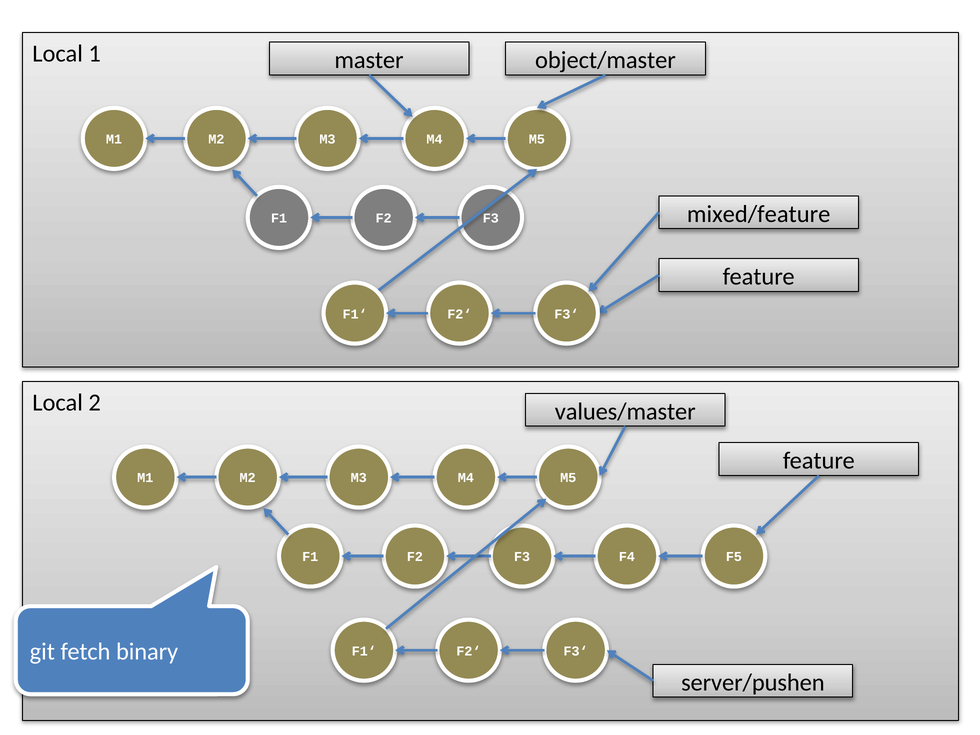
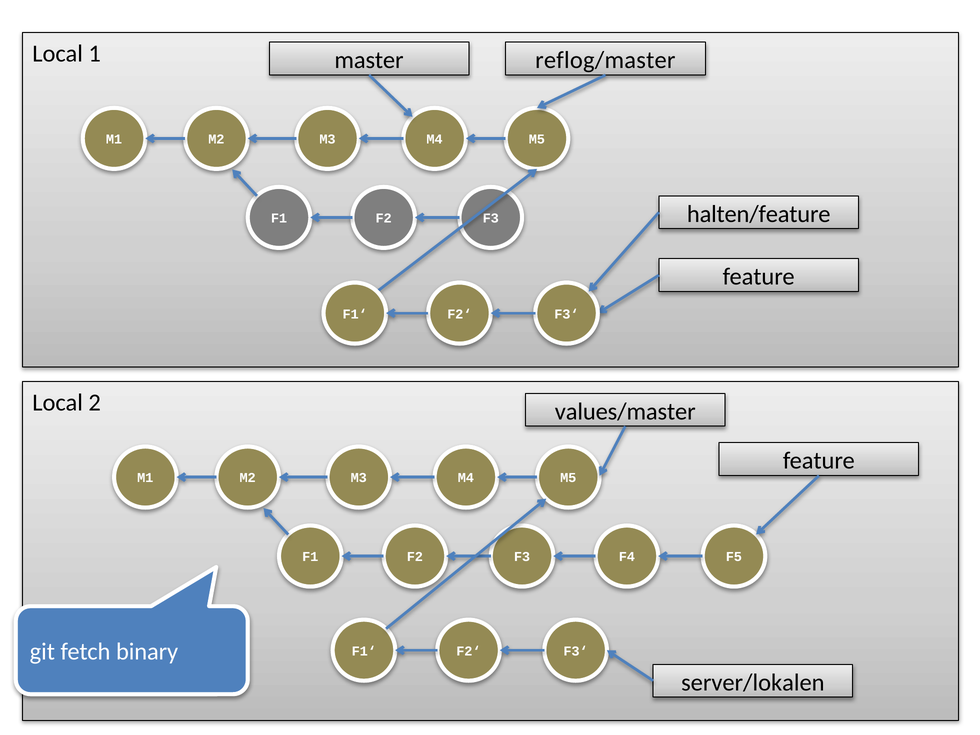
object/master: object/master -> reflog/master (605, 60)
mixed/feature: mixed/feature -> halten/feature (759, 214)
server/pushen: server/pushen -> server/lokalen (753, 682)
